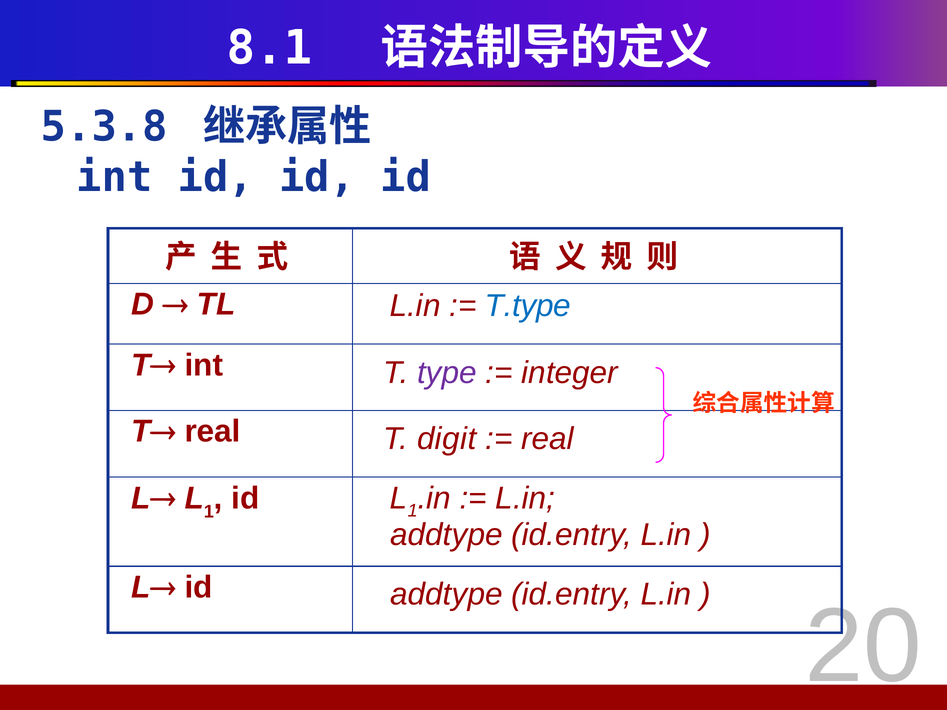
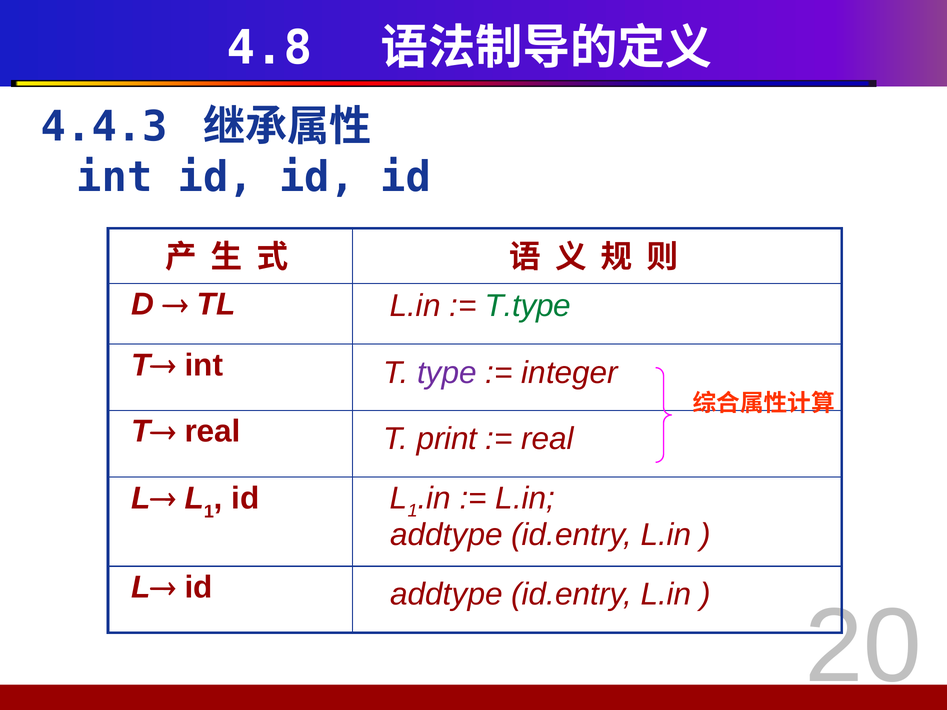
8.1: 8.1 -> 4.8 (270, 48)
5.3.8: 5.3.8 -> 4.4.3 (104, 127)
T.type colour: blue -> green (528, 306)
digit: digit -> print (447, 439)
